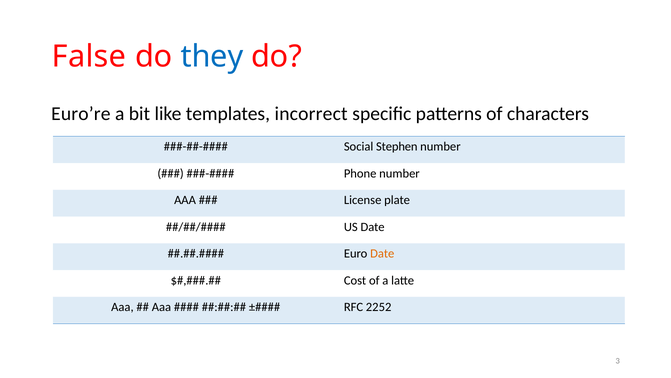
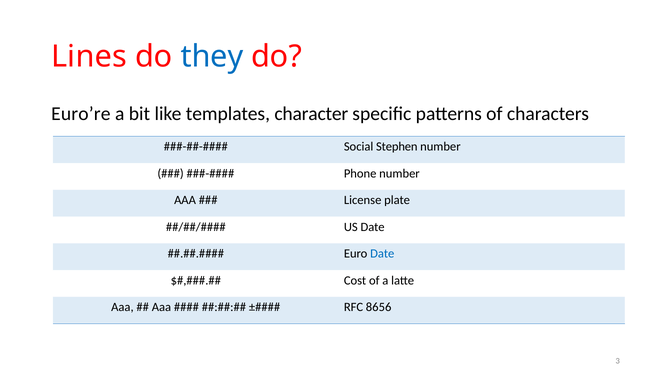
False: False -> Lines (89, 56)
incorrect: incorrect -> character (311, 113)
Date colour: orange -> blue (382, 253)
2252: 2252 -> 8656 (379, 307)
